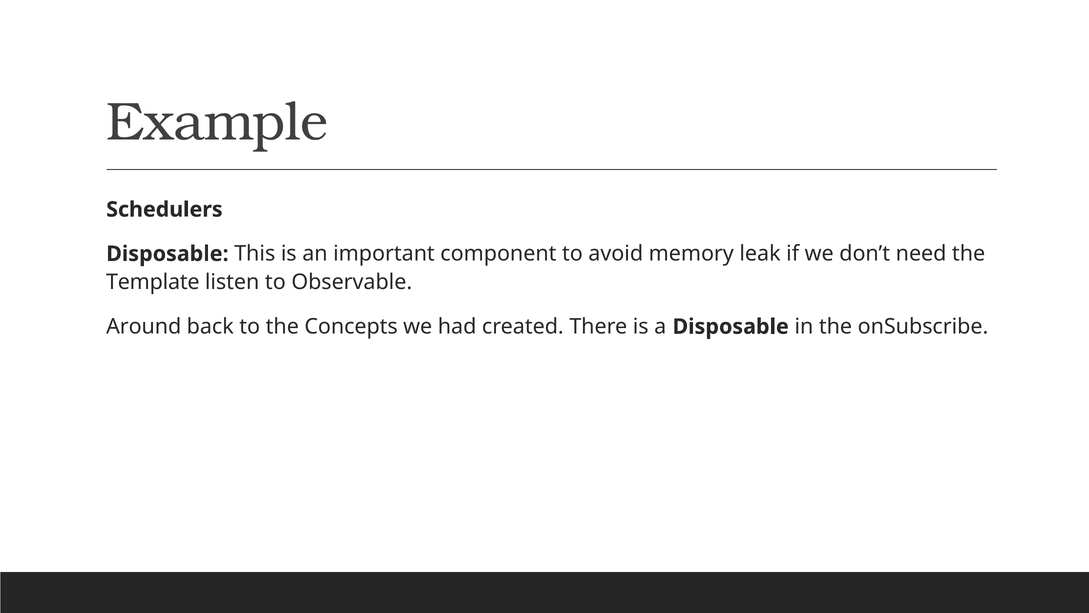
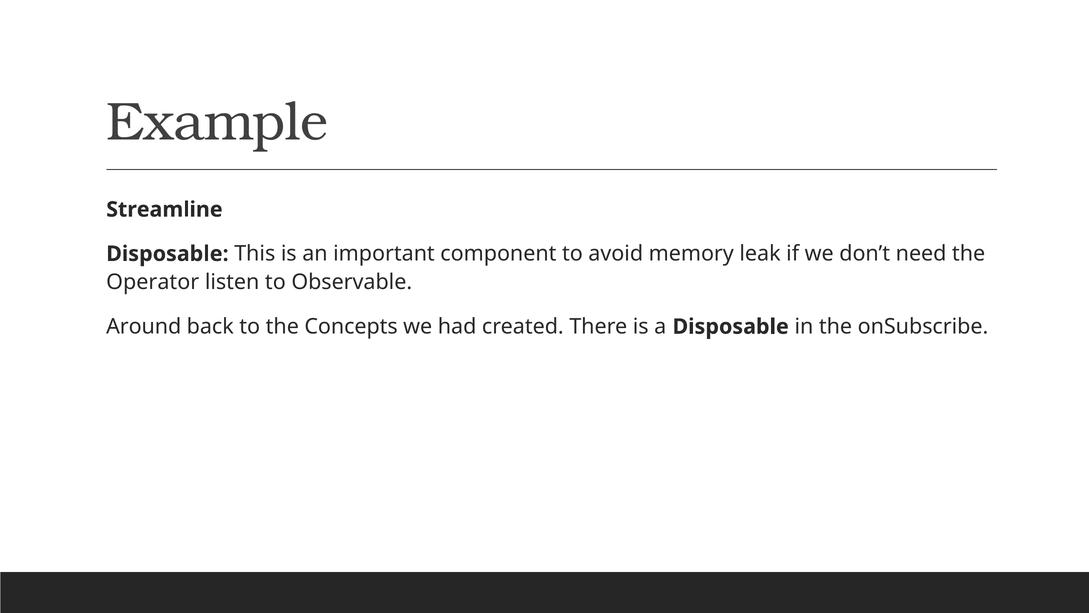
Schedulers: Schedulers -> Streamline (164, 209)
Template: Template -> Operator (153, 282)
